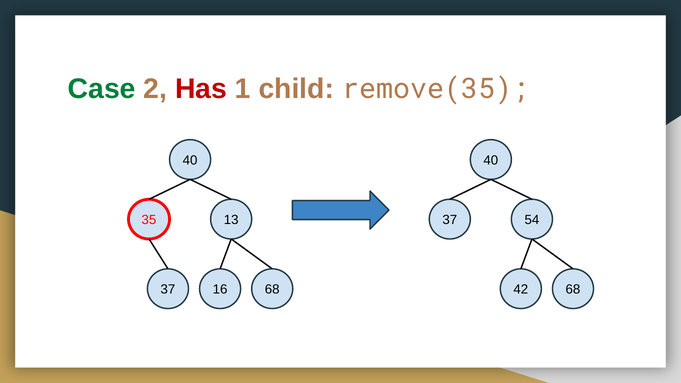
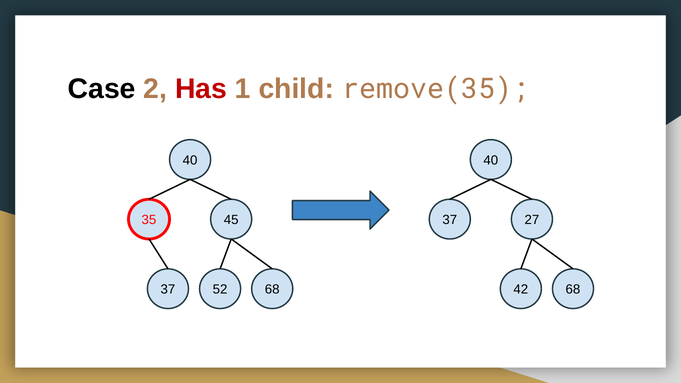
Case colour: green -> black (102, 89)
13: 13 -> 45 (231, 220)
54: 54 -> 27 (532, 220)
16: 16 -> 52 (220, 290)
